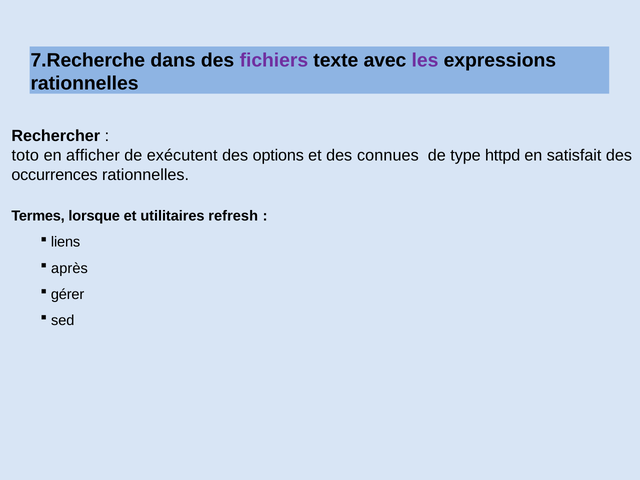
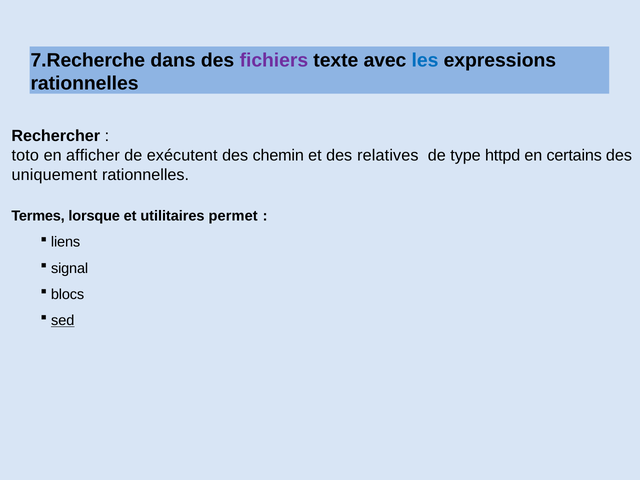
les colour: purple -> blue (425, 60)
options: options -> chemin (278, 155)
connues: connues -> relatives (388, 155)
satisfait: satisfait -> certains (574, 155)
occurrences: occurrences -> uniquement (54, 175)
refresh: refresh -> permet (233, 216)
après: après -> signal (70, 268)
gérer: gérer -> blocs (68, 294)
sed underline: none -> present (63, 320)
